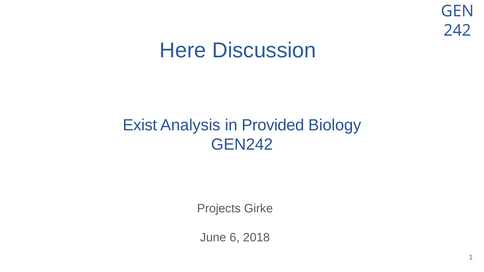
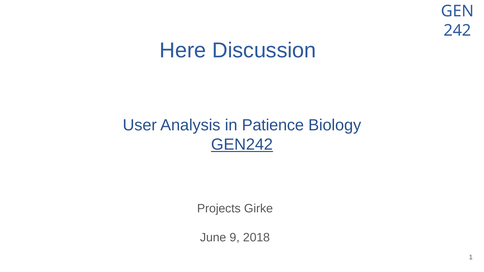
Exist: Exist -> User (140, 125)
Provided: Provided -> Patience (273, 125)
GEN242 underline: none -> present (242, 145)
6: 6 -> 9 (235, 238)
